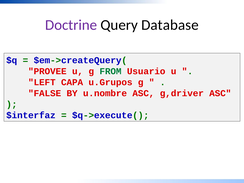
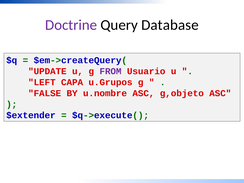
PROVEE: PROVEE -> UPDATE (47, 71)
FROM colour: green -> purple (110, 71)
g,driver: g,driver -> g,objeto (182, 93)
$interfaz: $interfaz -> $extender (31, 115)
